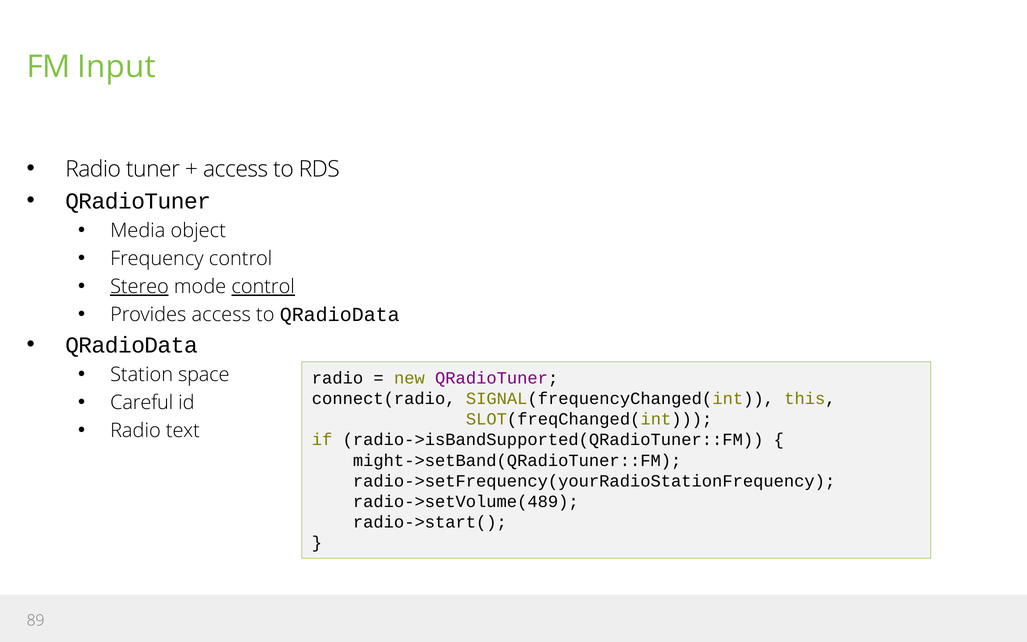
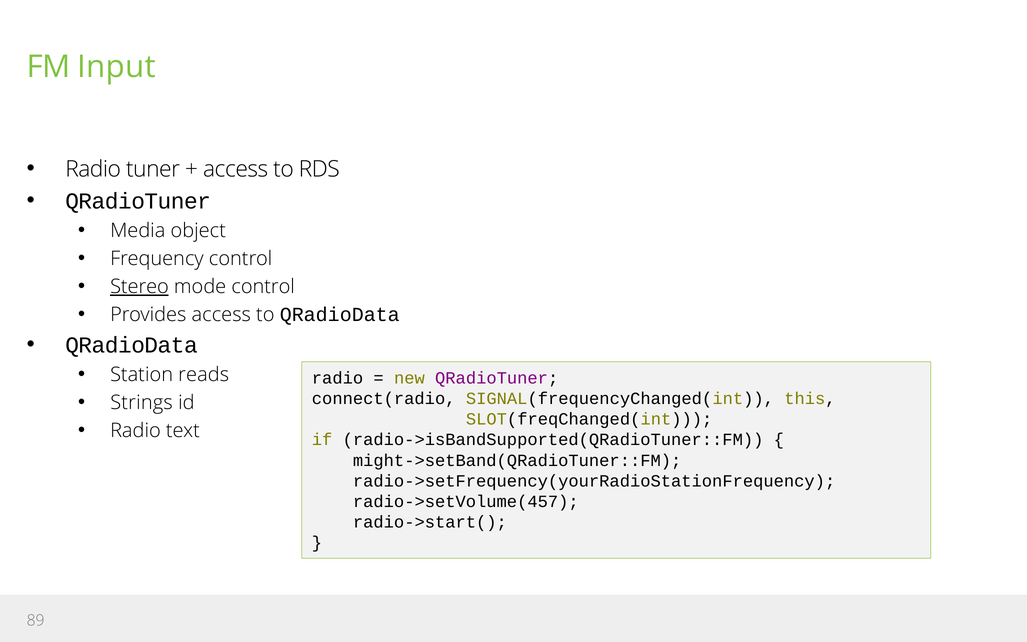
control underline: present -> none (263, 287)
space: space -> reads (204, 375)
Careful: Careful -> Strings (142, 403)
radio->setVolume(489: radio->setVolume(489 -> radio->setVolume(457 (466, 501)
